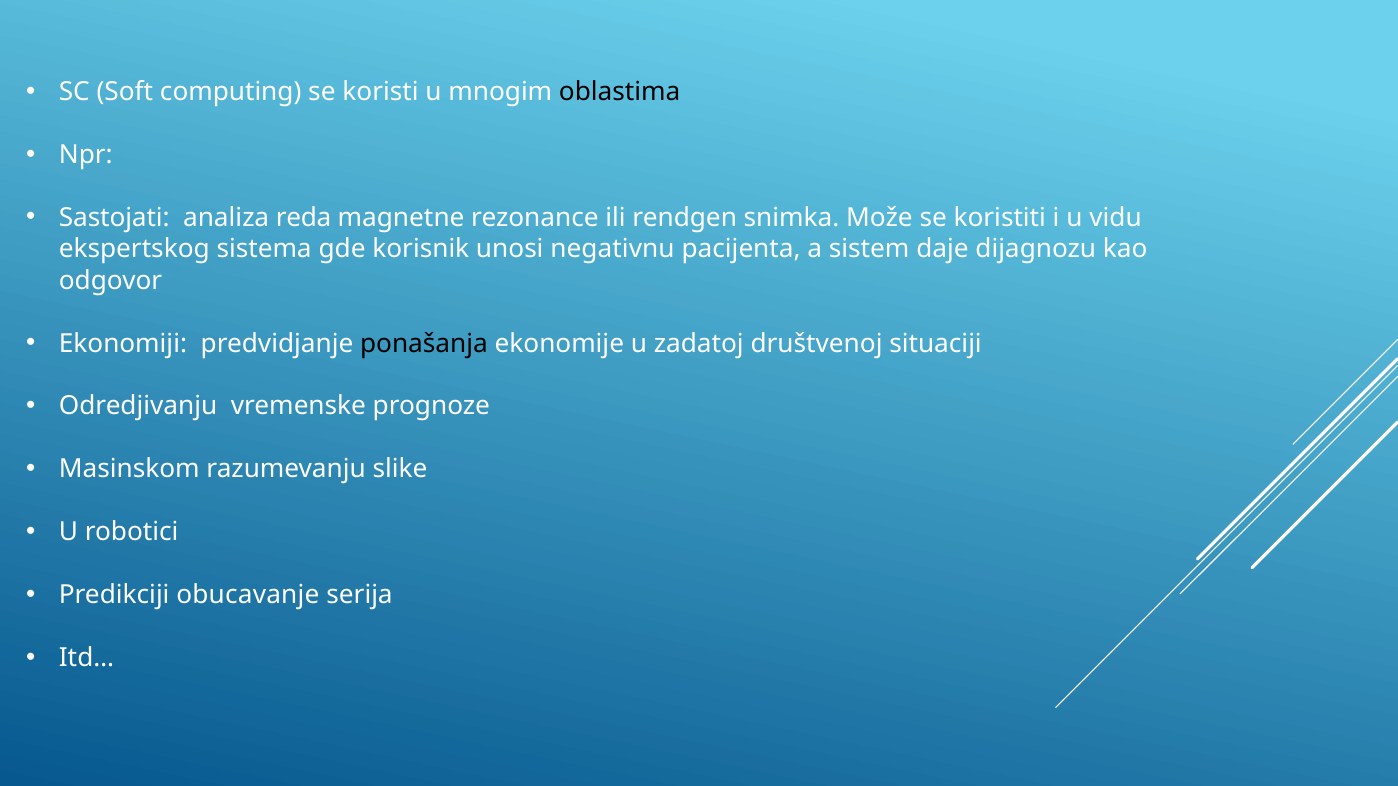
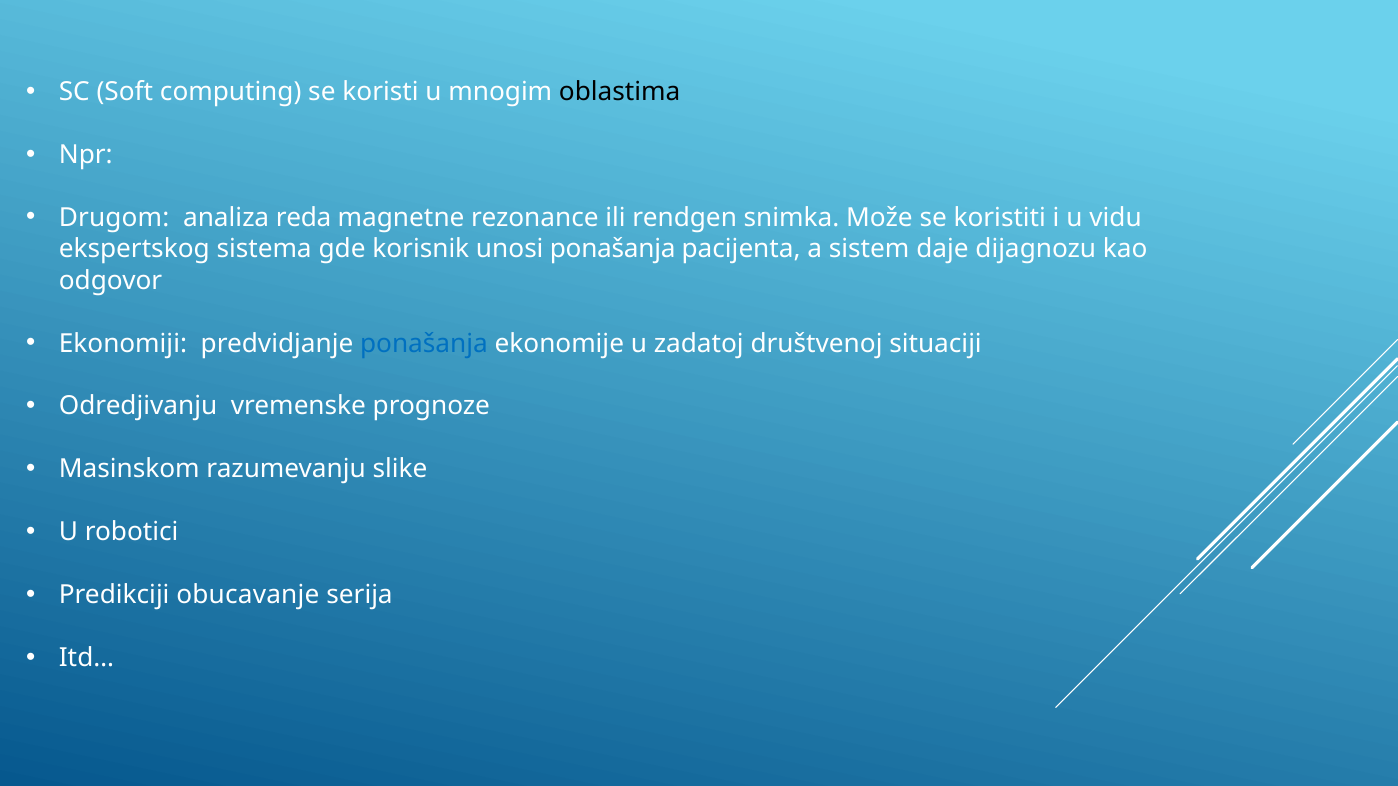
Sastojati: Sastojati -> Drugom (114, 218)
unosi negativnu: negativnu -> ponašanja (613, 249)
ponašanja colour: black -> blue (424, 344)
